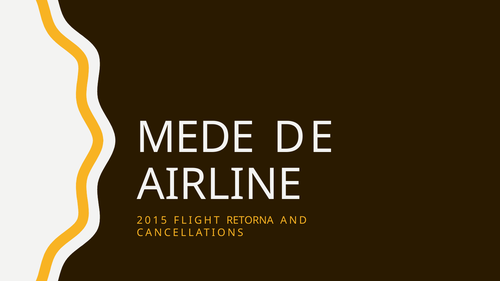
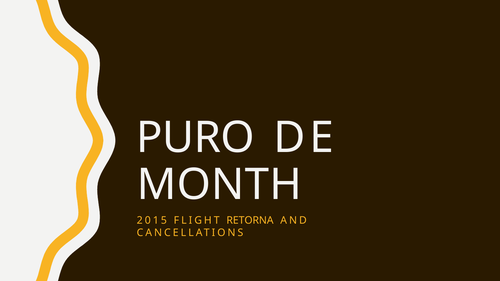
MEDE: MEDE -> PURO (195, 138)
AIRLINE: AIRLINE -> MONTH (219, 185)
